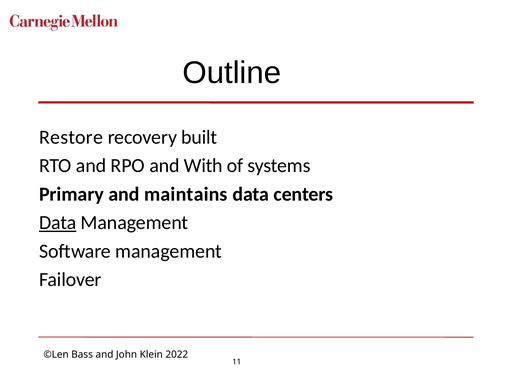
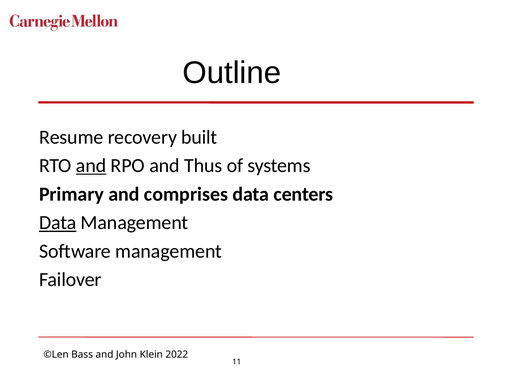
Restore: Restore -> Resume (71, 137)
and underline: none -> present (91, 166)
With: With -> Thus (203, 166)
maintains: maintains -> comprises (186, 194)
